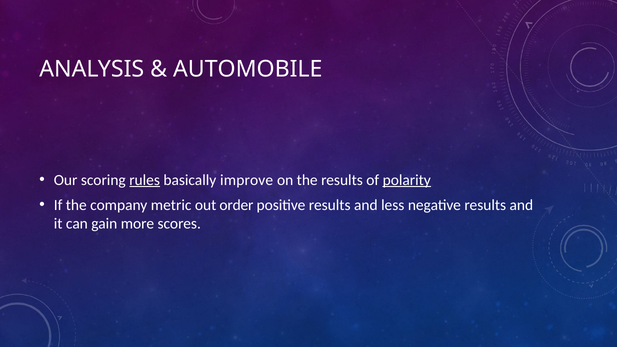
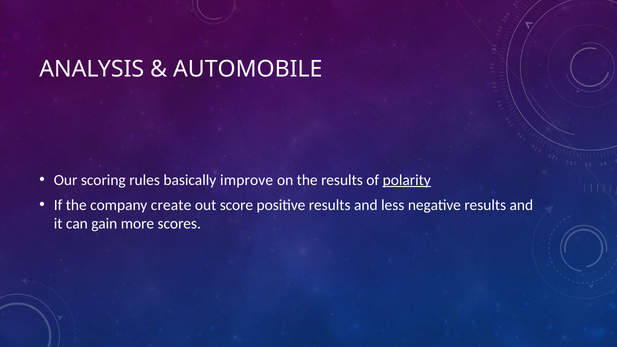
rules underline: present -> none (145, 180)
metric: metric -> create (171, 205)
order: order -> score (236, 205)
